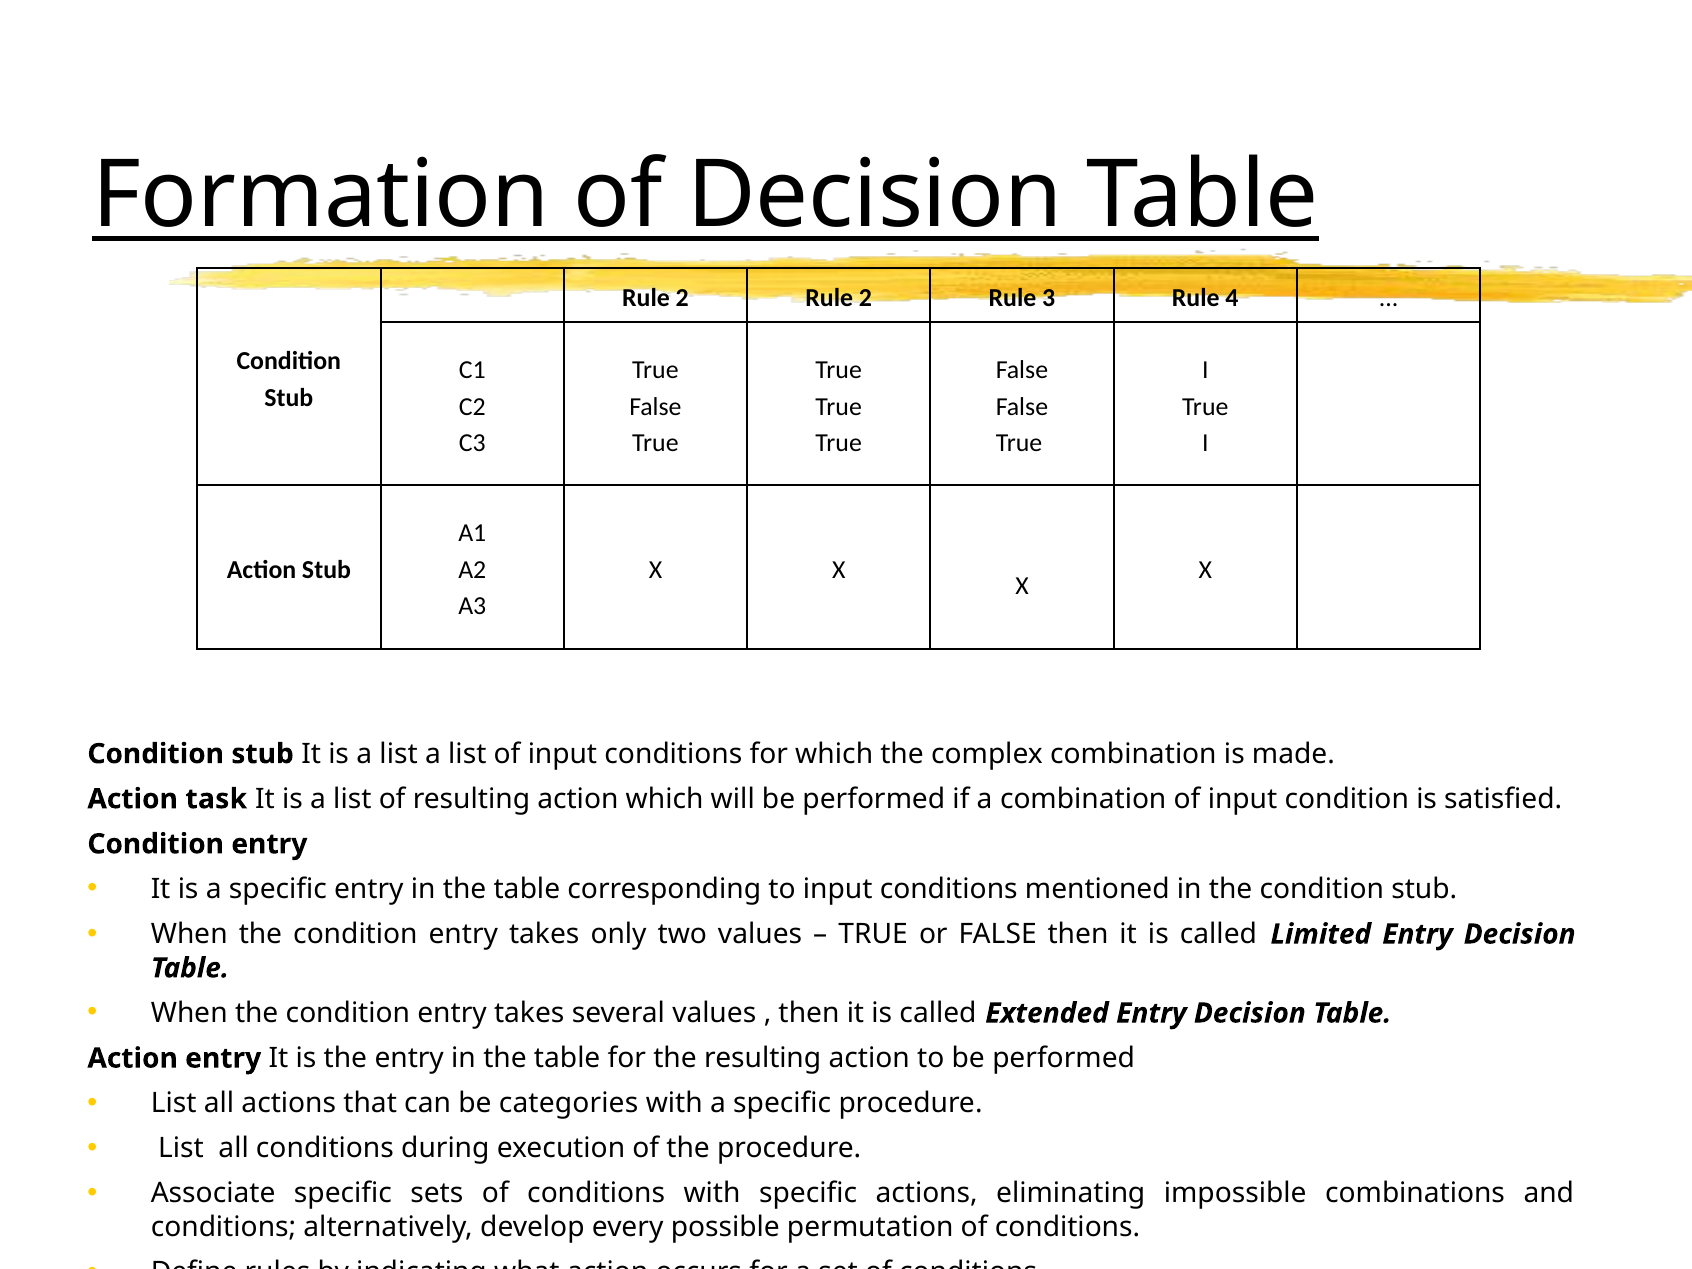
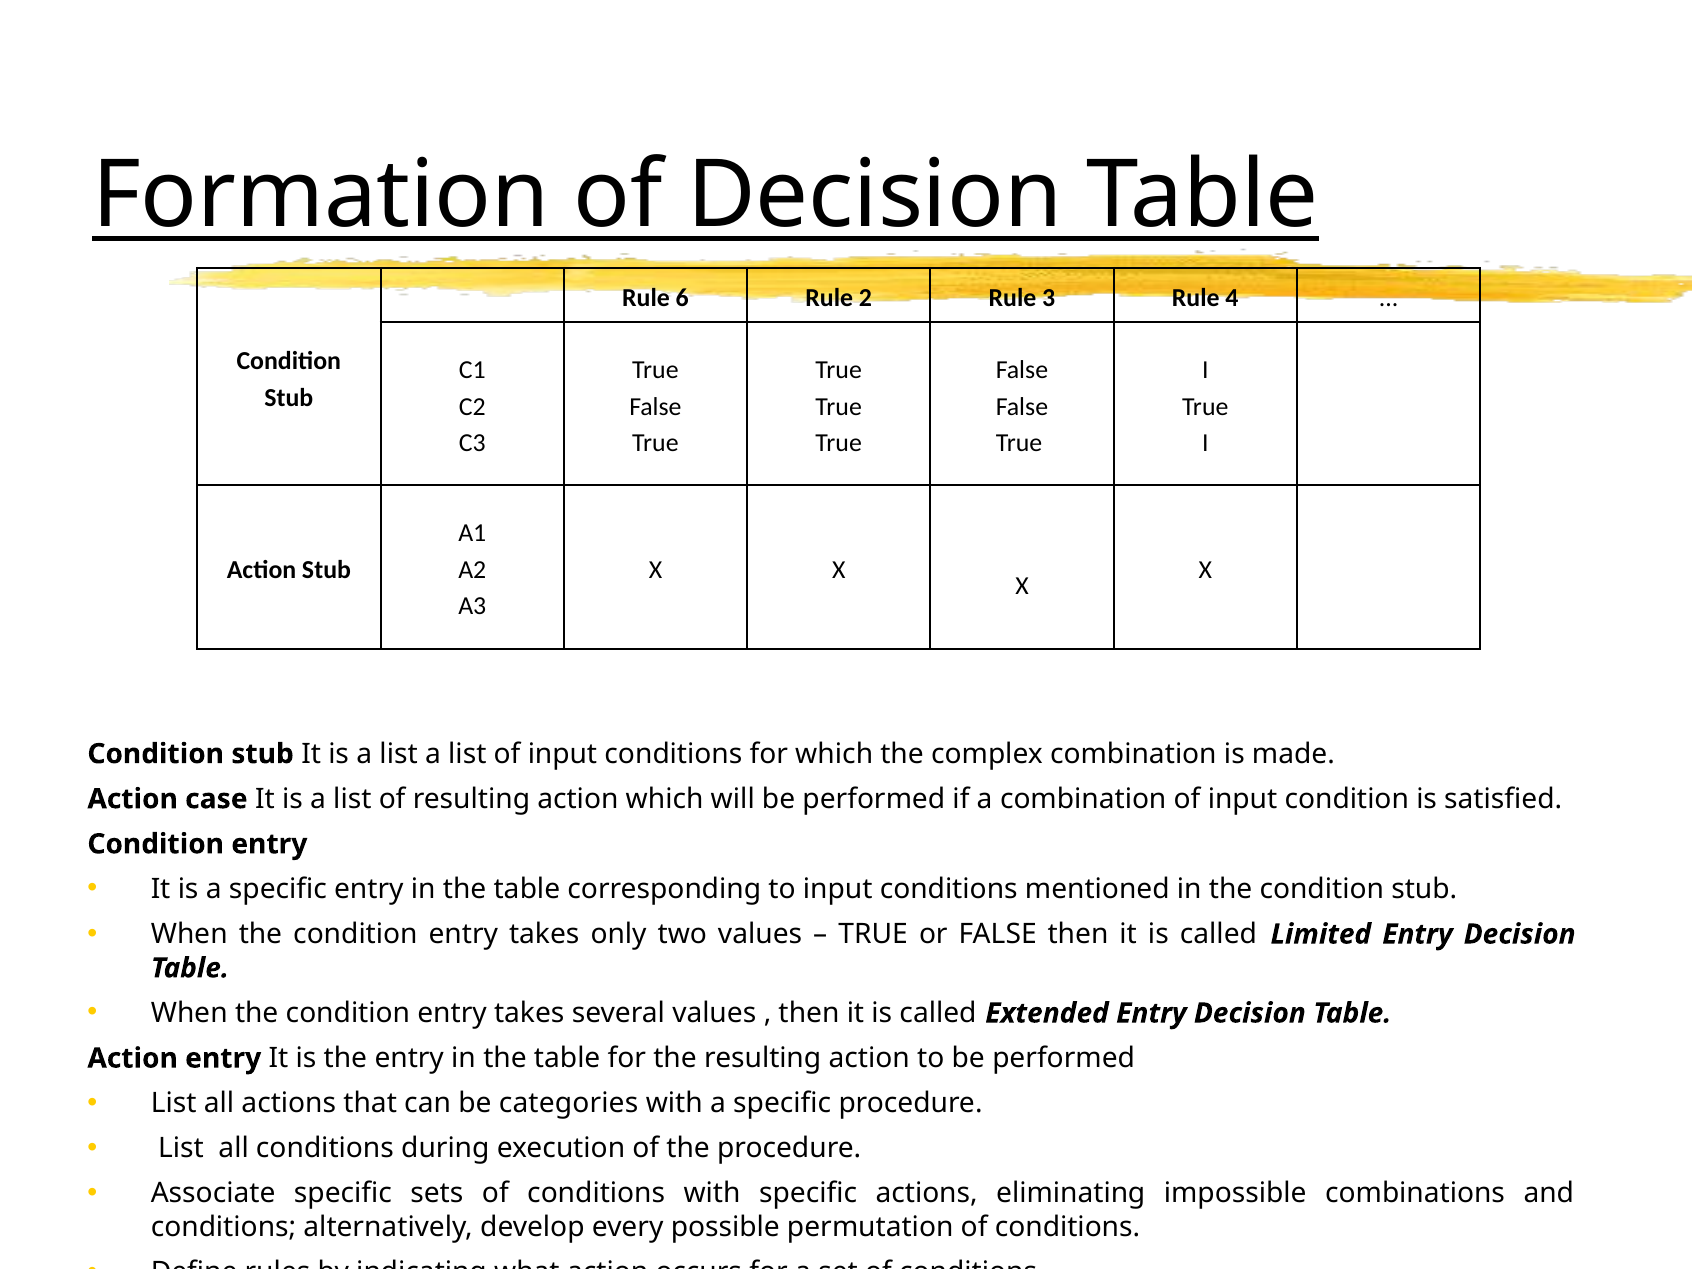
2: 2 -> 6 (682, 298)
task: task -> case (216, 799)
